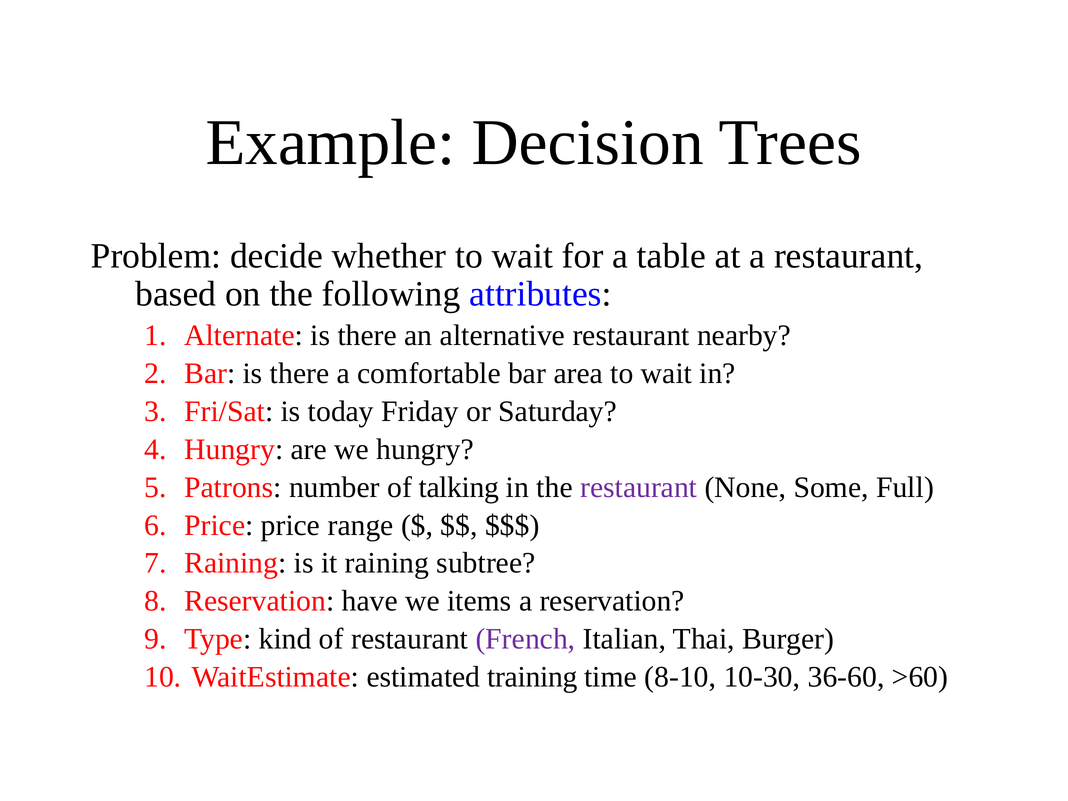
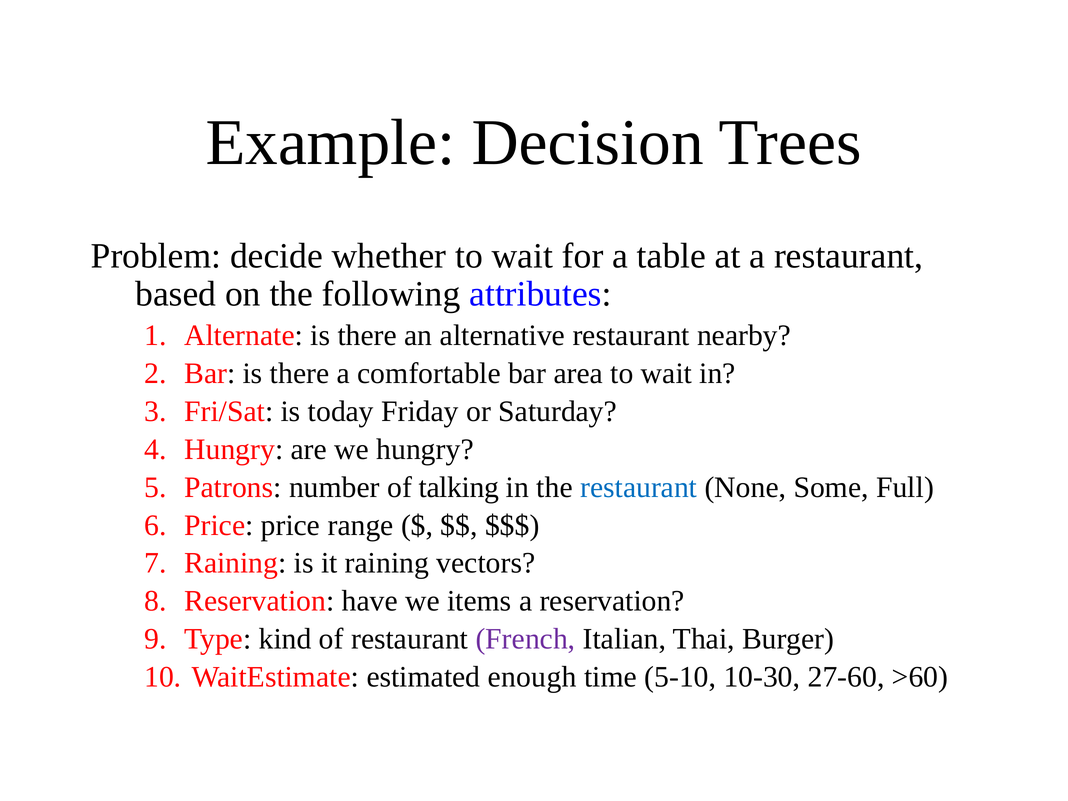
restaurant colour: purple -> blue (639, 487)
subtree: subtree -> vectors (486, 563)
training: training -> enough (532, 677)
8-10: 8-10 -> 5-10 (680, 677)
36-60: 36-60 -> 27-60 (846, 677)
